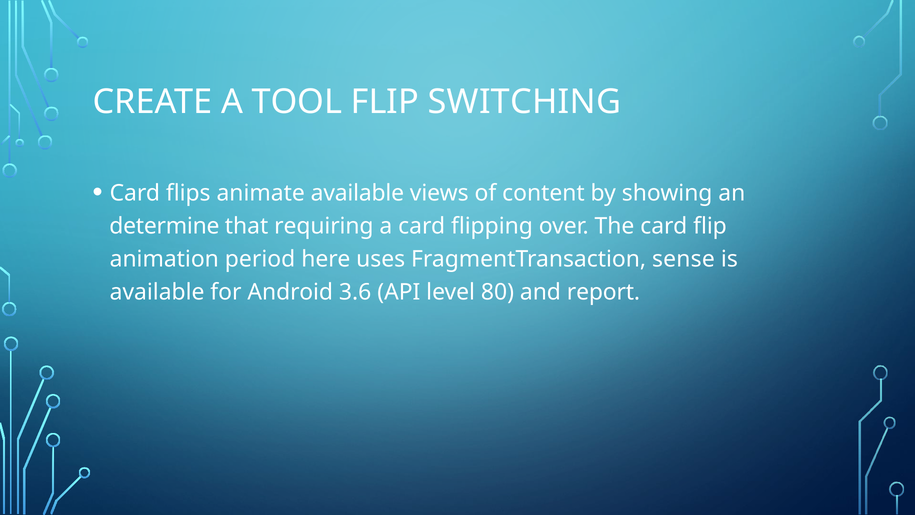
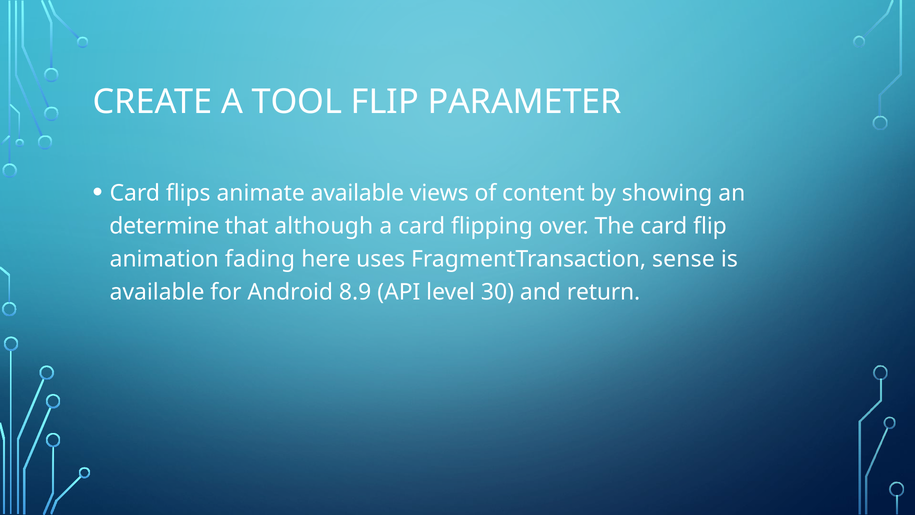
SWITCHING: SWITCHING -> PARAMETER (525, 102)
requiring: requiring -> although (324, 226)
period: period -> fading (260, 259)
3.6: 3.6 -> 8.9 (355, 292)
80: 80 -> 30 (497, 292)
report: report -> return (604, 292)
